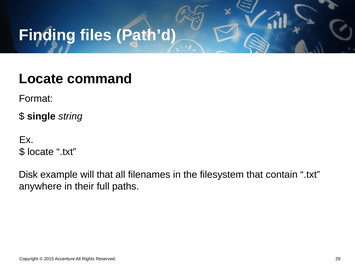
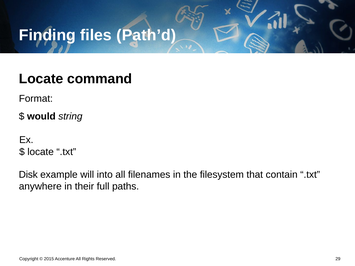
single: single -> would (41, 116)
will that: that -> into (105, 175)
